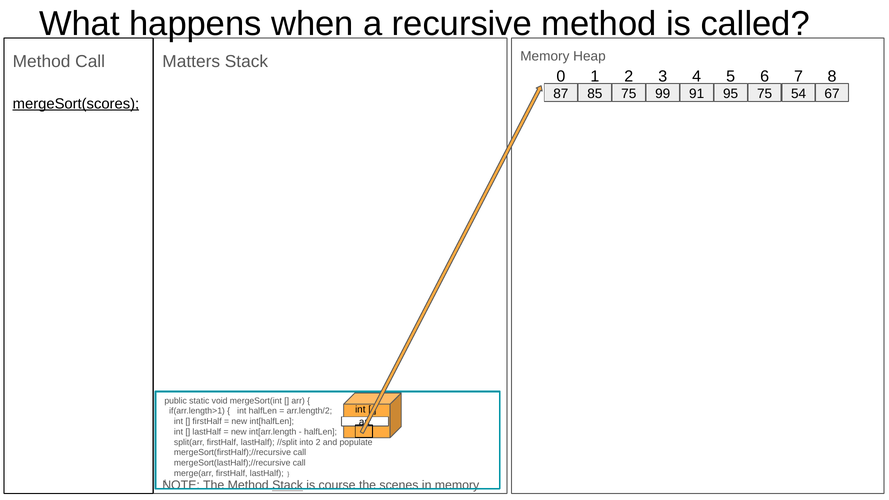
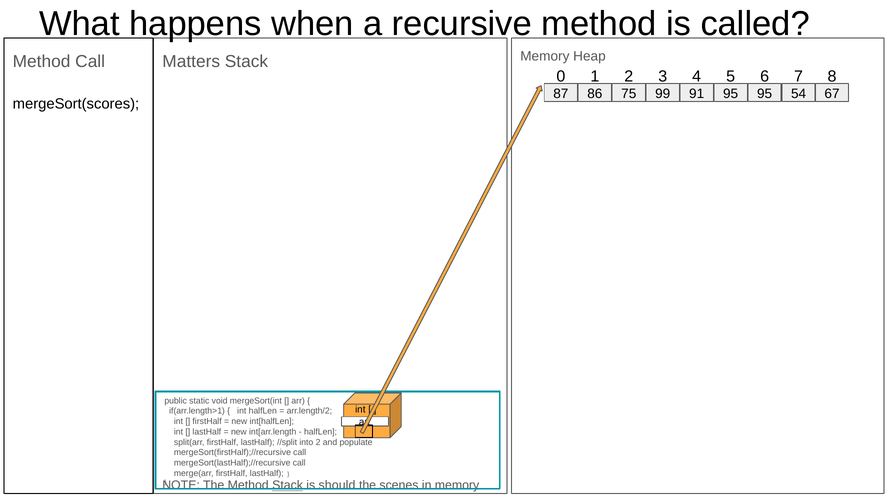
85: 85 -> 86 (595, 94)
95 75: 75 -> 95 (765, 94)
mergeSort(scores underline: present -> none (76, 104)
course: course -> should (337, 485)
